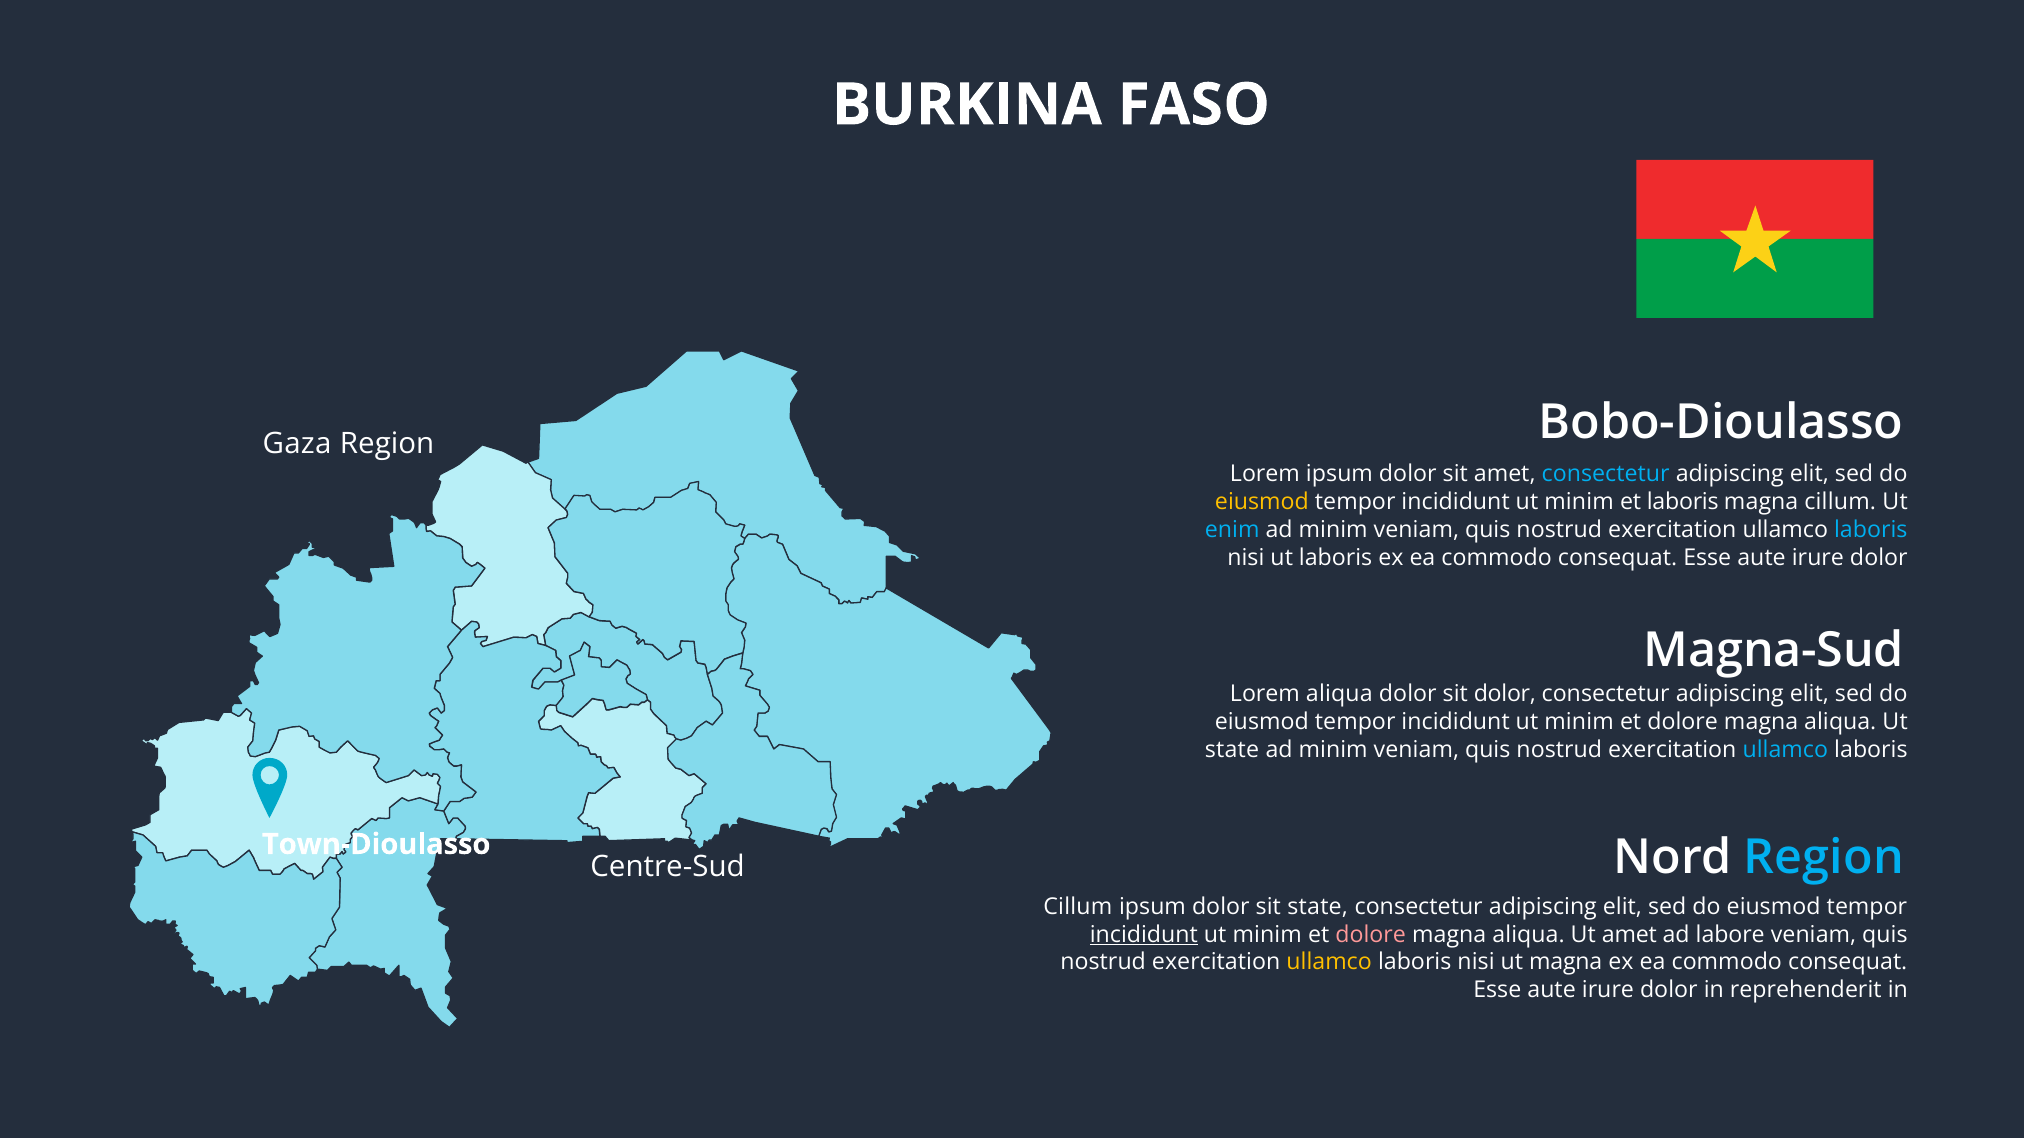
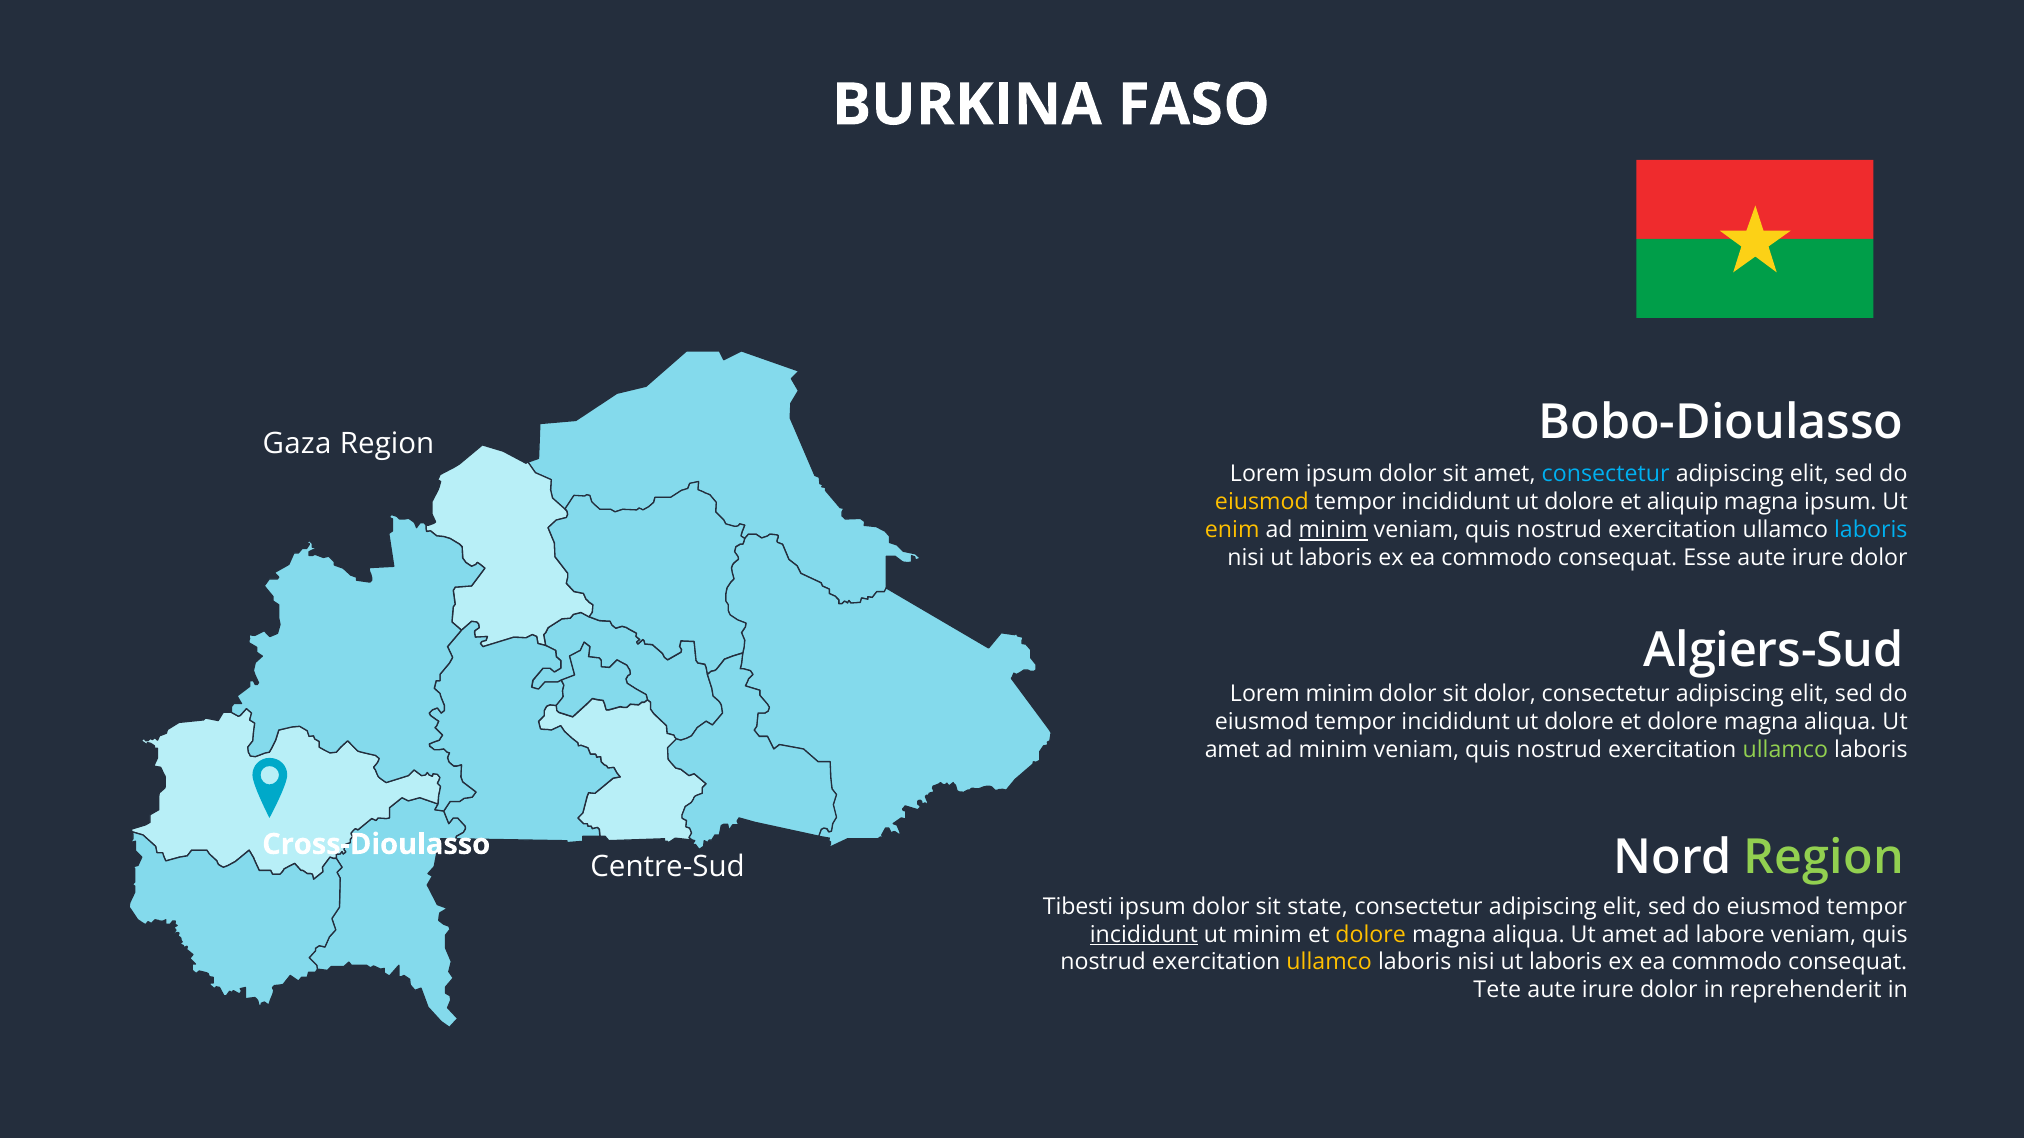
minim: minim -> dolore (1579, 502)
et laboris: laboris -> aliquip (1683, 502)
magna cillum: cillum -> ipsum (1840, 502)
enim colour: light blue -> yellow (1232, 530)
minim underline: none -> present (1333, 530)
Magna-Sud: Magna-Sud -> Algiers-Sud (1774, 651)
Lorem aliqua: aliqua -> minim (1340, 694)
minim: minim -> dolore (1579, 722)
state: state -> amet (1232, 750)
ullamco colour: light blue -> light green (1785, 750)
Town-Dioulasso: Town-Dioulasso -> Cross-Dioulasso (376, 845)
Region colour: light blue -> light green (1824, 858)
Cillum: Cillum -> Tibesti (1078, 907)
dolore colour: pink -> yellow (1371, 935)
magna: magna -> laboris (1566, 963)
Esse: Esse -> Tete (1497, 991)
